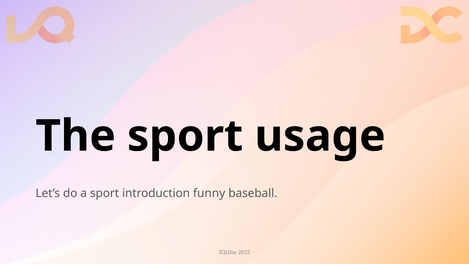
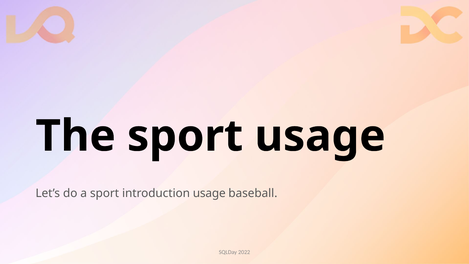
introduction funny: funny -> usage (209, 193)
